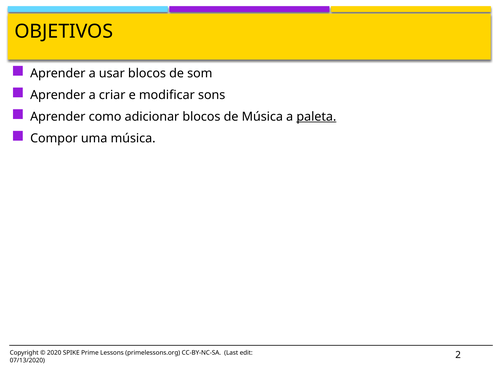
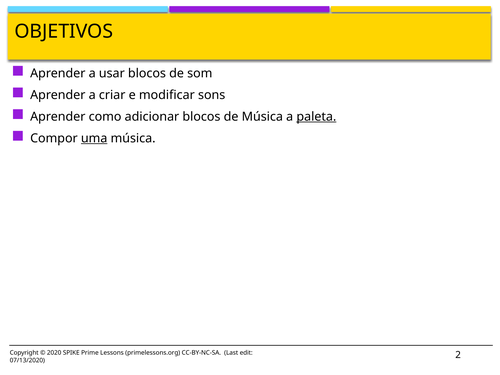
uma underline: none -> present (94, 138)
